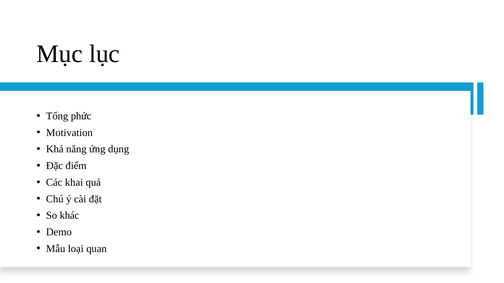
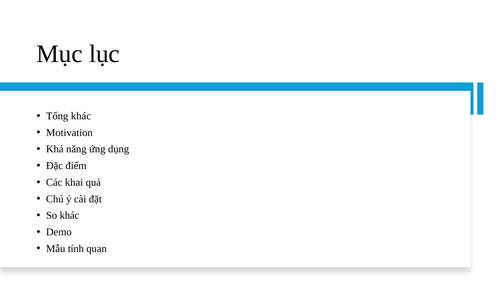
Tổng phức: phức -> khác (81, 116)
loại: loại -> tính (76, 249)
